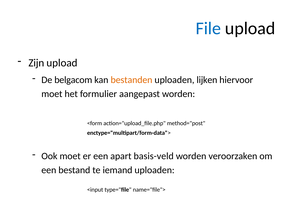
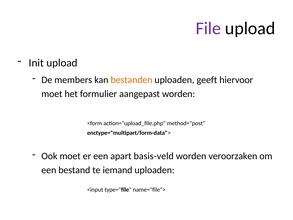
File colour: blue -> purple (208, 28)
Zijn: Zijn -> Init (36, 63)
belgacom: belgacom -> members (73, 80)
lijken: lijken -> geeft (207, 80)
